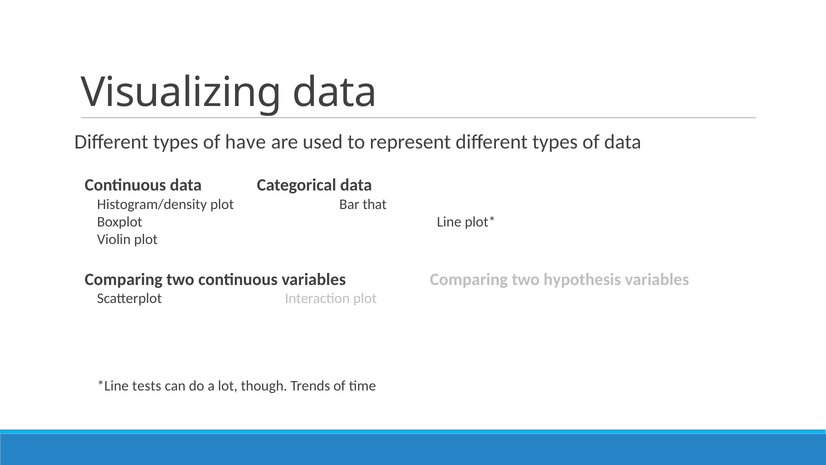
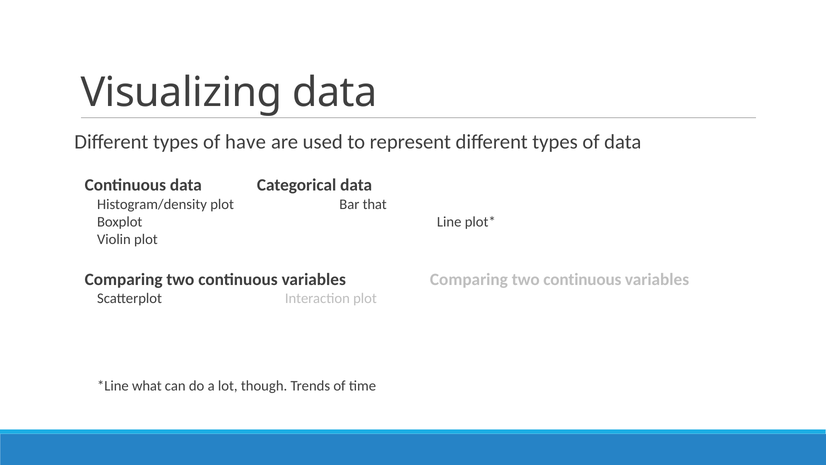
variables Comparing two hypothesis: hypothesis -> continuous (582, 279)
tests: tests -> what (147, 386)
